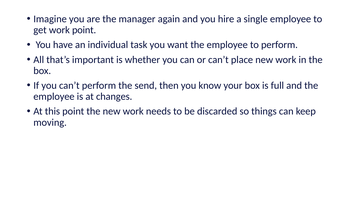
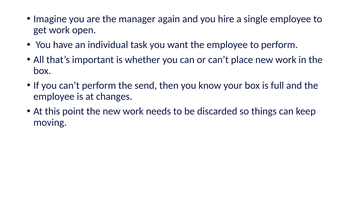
work point: point -> open (84, 30)
